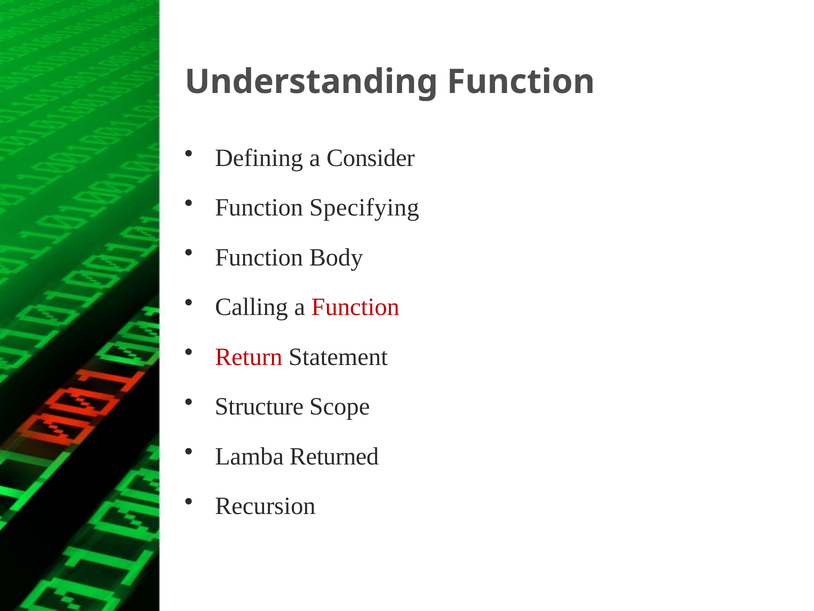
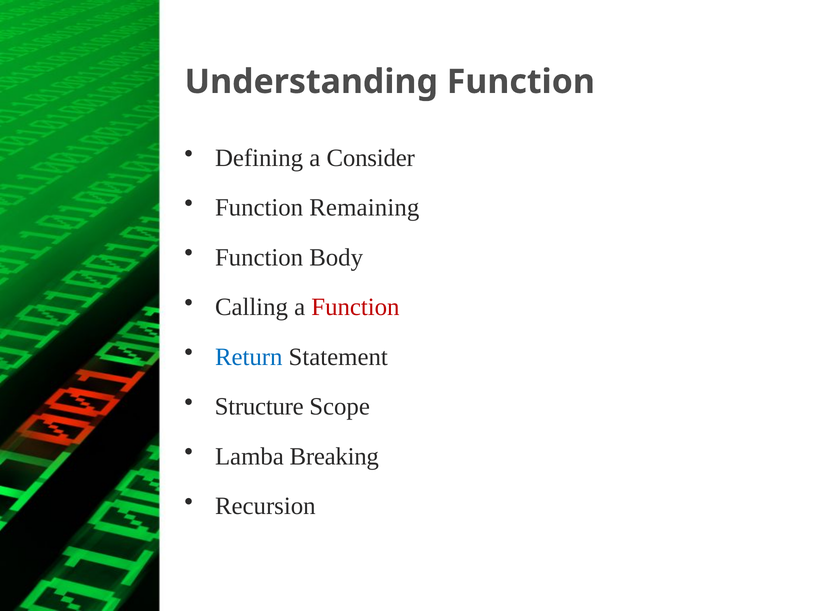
Specifying: Specifying -> Remaining (364, 207)
Return colour: red -> blue (249, 357)
Returned: Returned -> Breaking (334, 456)
